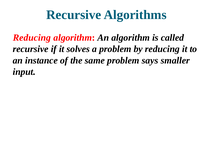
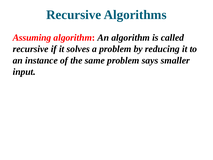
Reducing: Reducing -> Assuming (32, 38)
